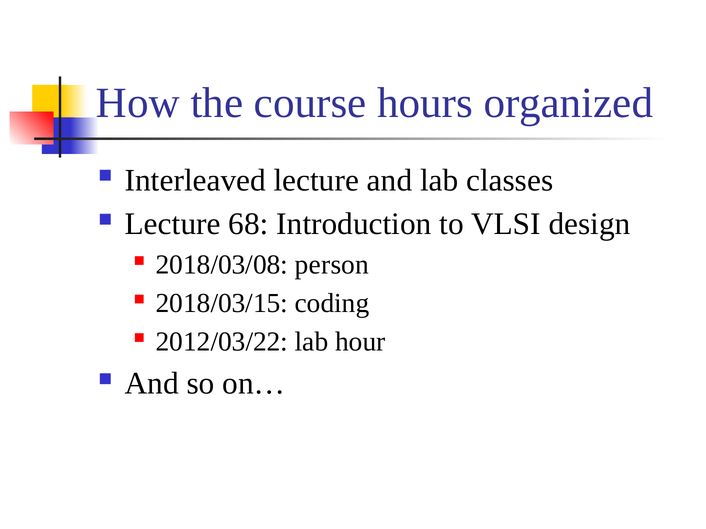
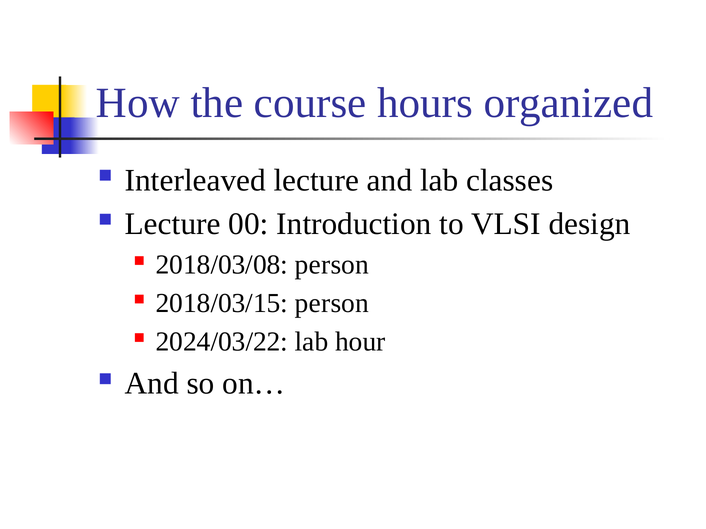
68: 68 -> 00 (248, 224)
2018/03/15 coding: coding -> person (332, 303)
2012/03/22: 2012/03/22 -> 2024/03/22 (222, 342)
